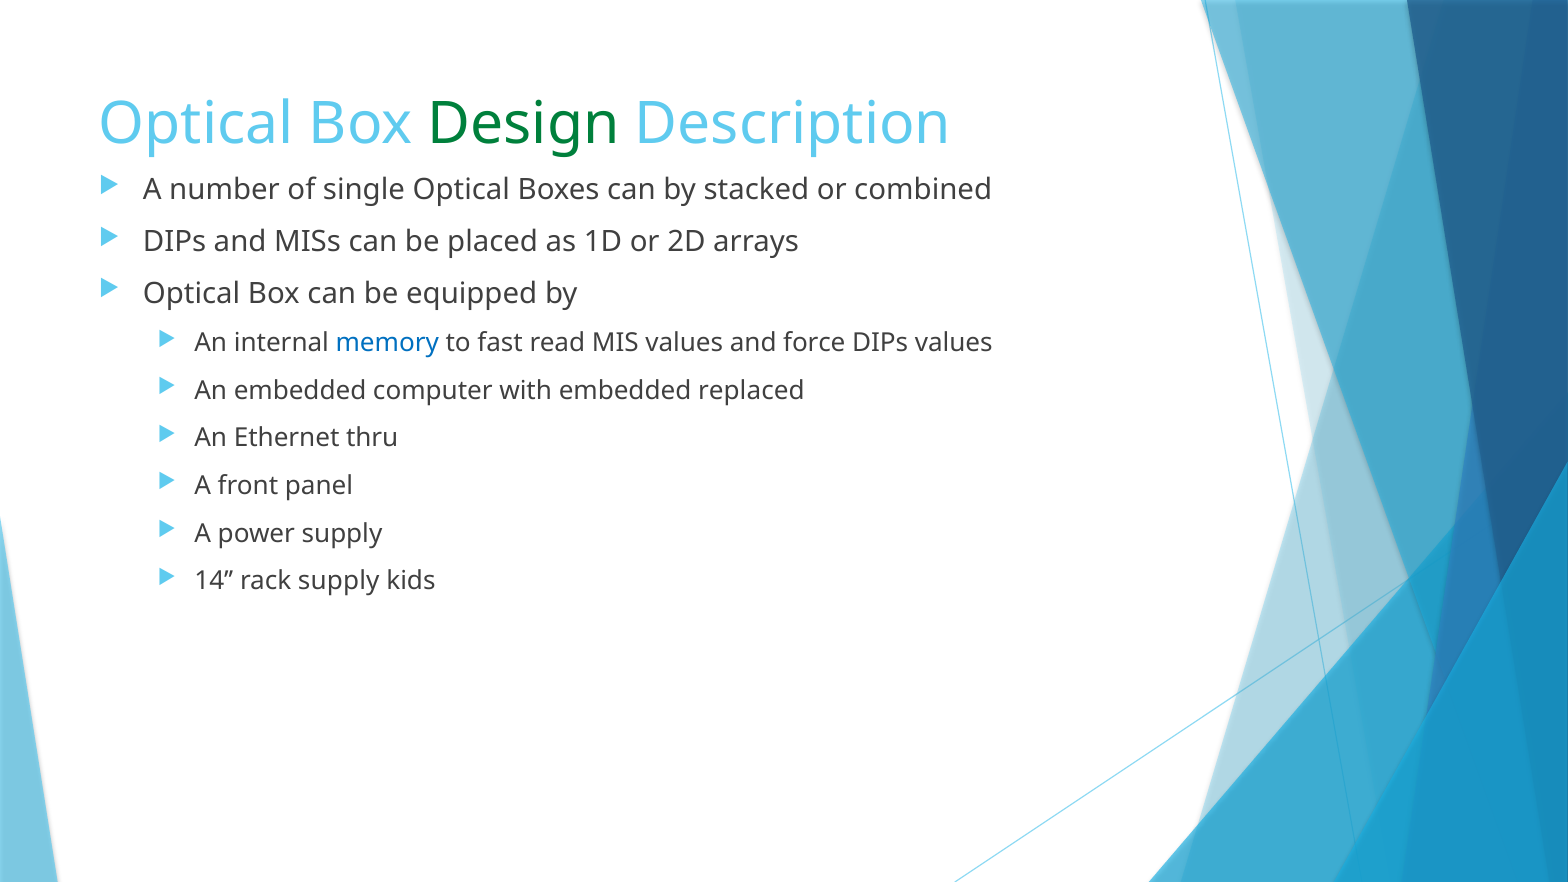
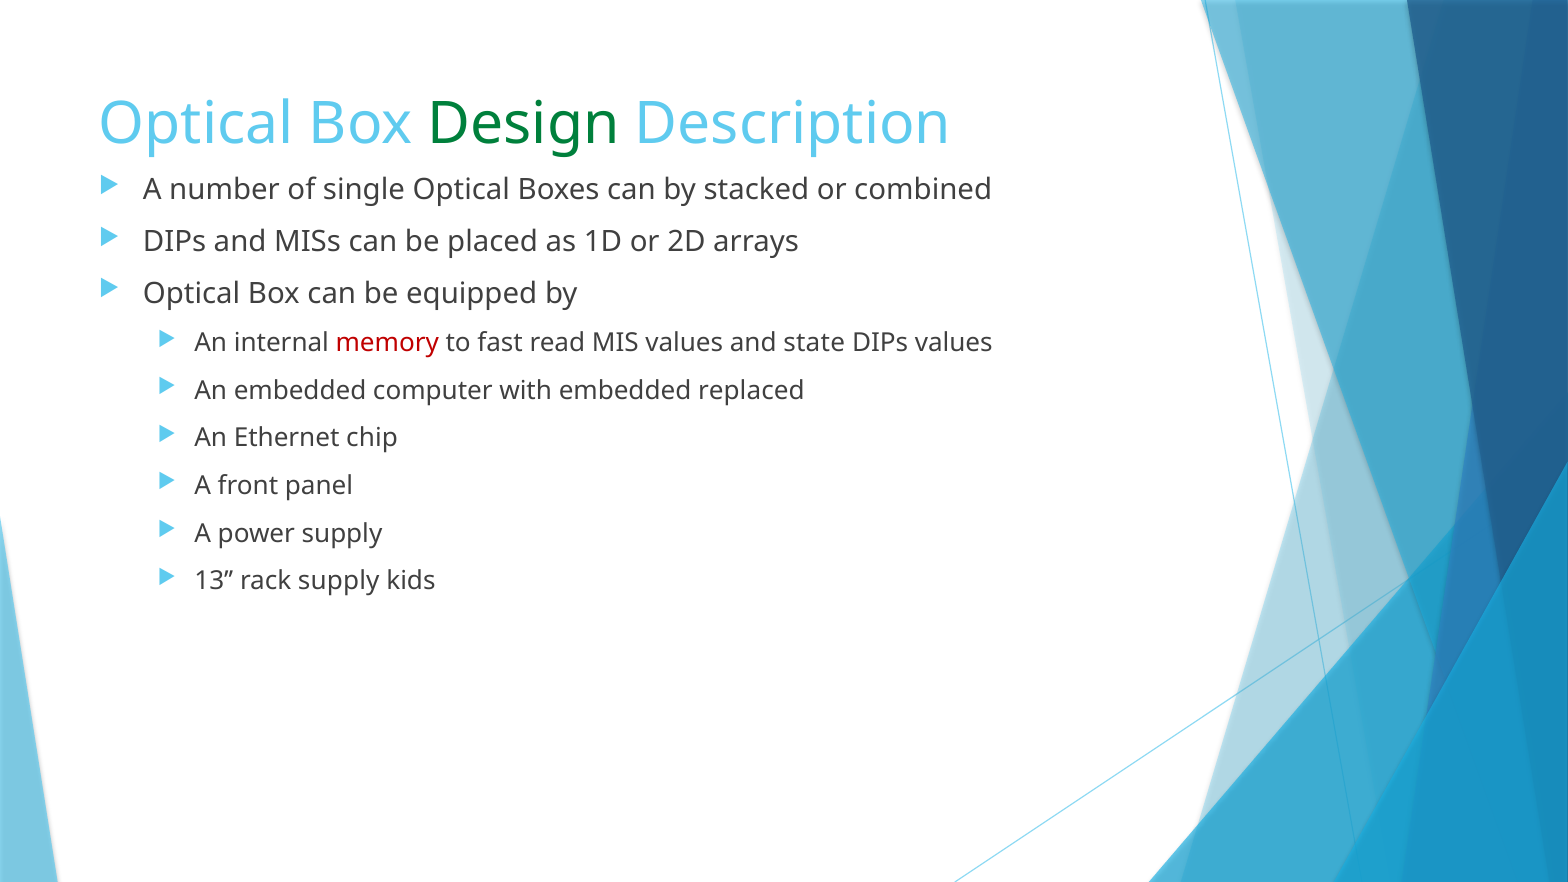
memory colour: blue -> red (387, 343)
force: force -> state (814, 343)
thru: thru -> chip (372, 438)
14: 14 -> 13 (214, 581)
